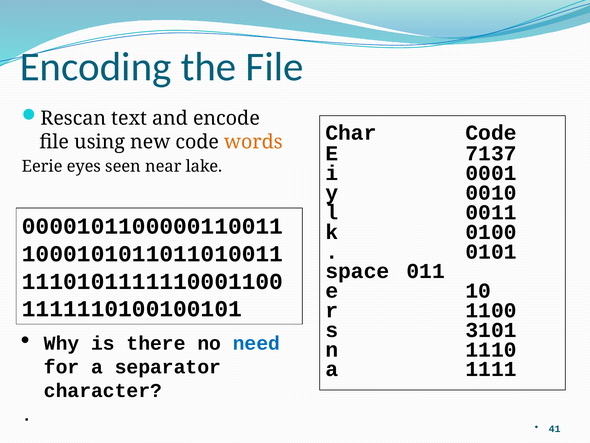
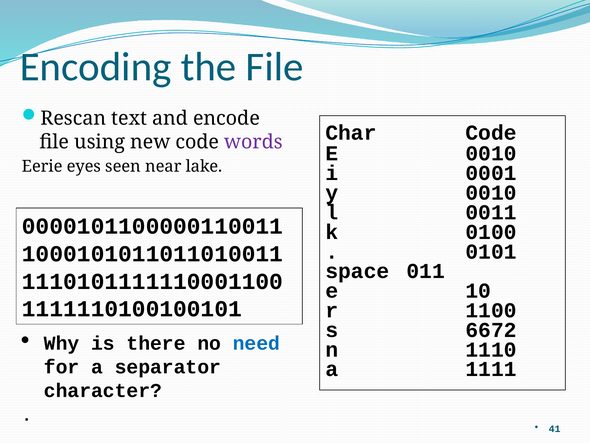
words colour: orange -> purple (253, 142)
E 7137: 7137 -> 0010 (491, 153)
3101: 3101 -> 6672 (491, 330)
